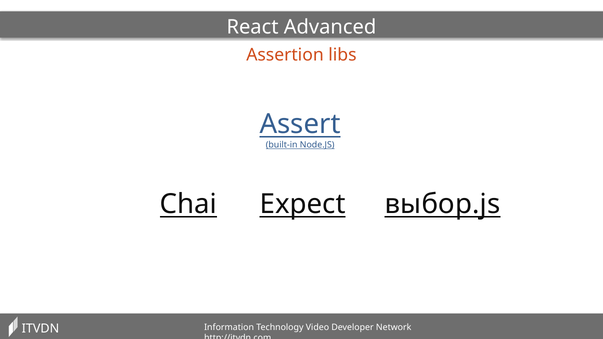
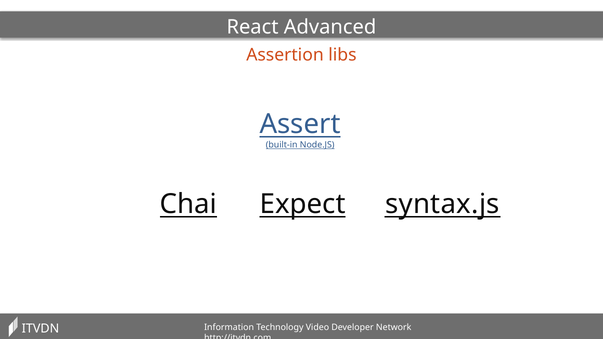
выбор.js: выбор.js -> syntax.js (442, 204)
